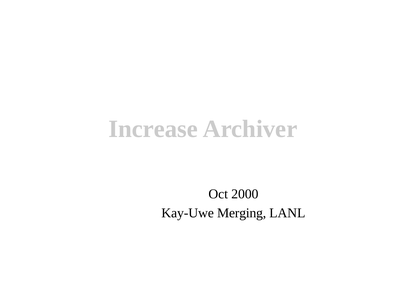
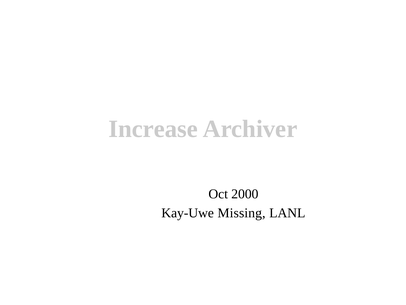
Merging: Merging -> Missing (242, 213)
